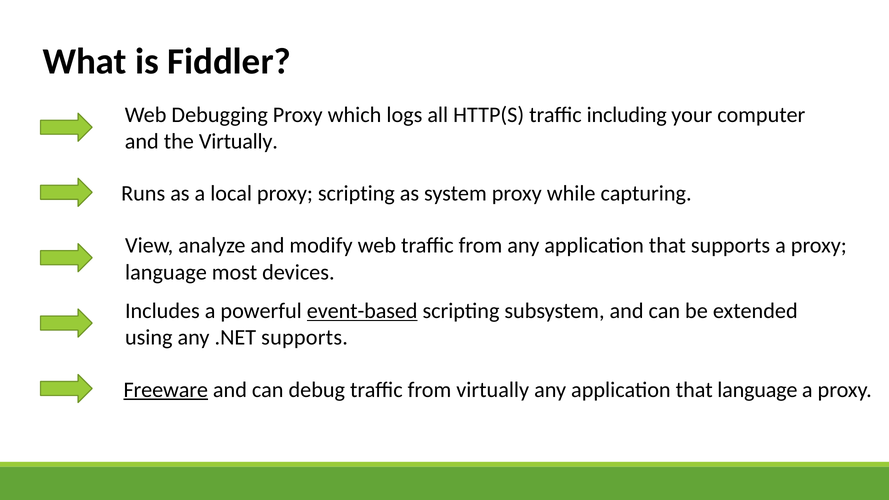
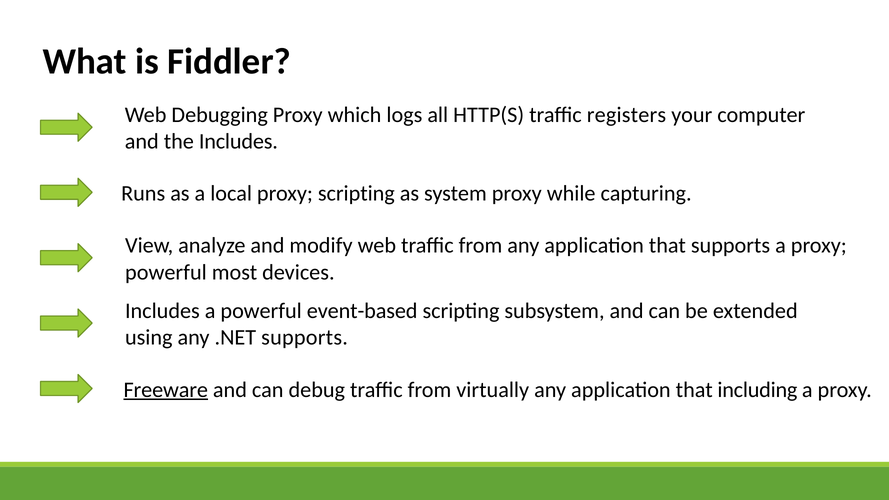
including: including -> registers (626, 115)
the Virtually: Virtually -> Includes (238, 141)
language: language -> powerful (166, 272)
event-based underline: present -> none (362, 311)
that language: language -> including (757, 390)
